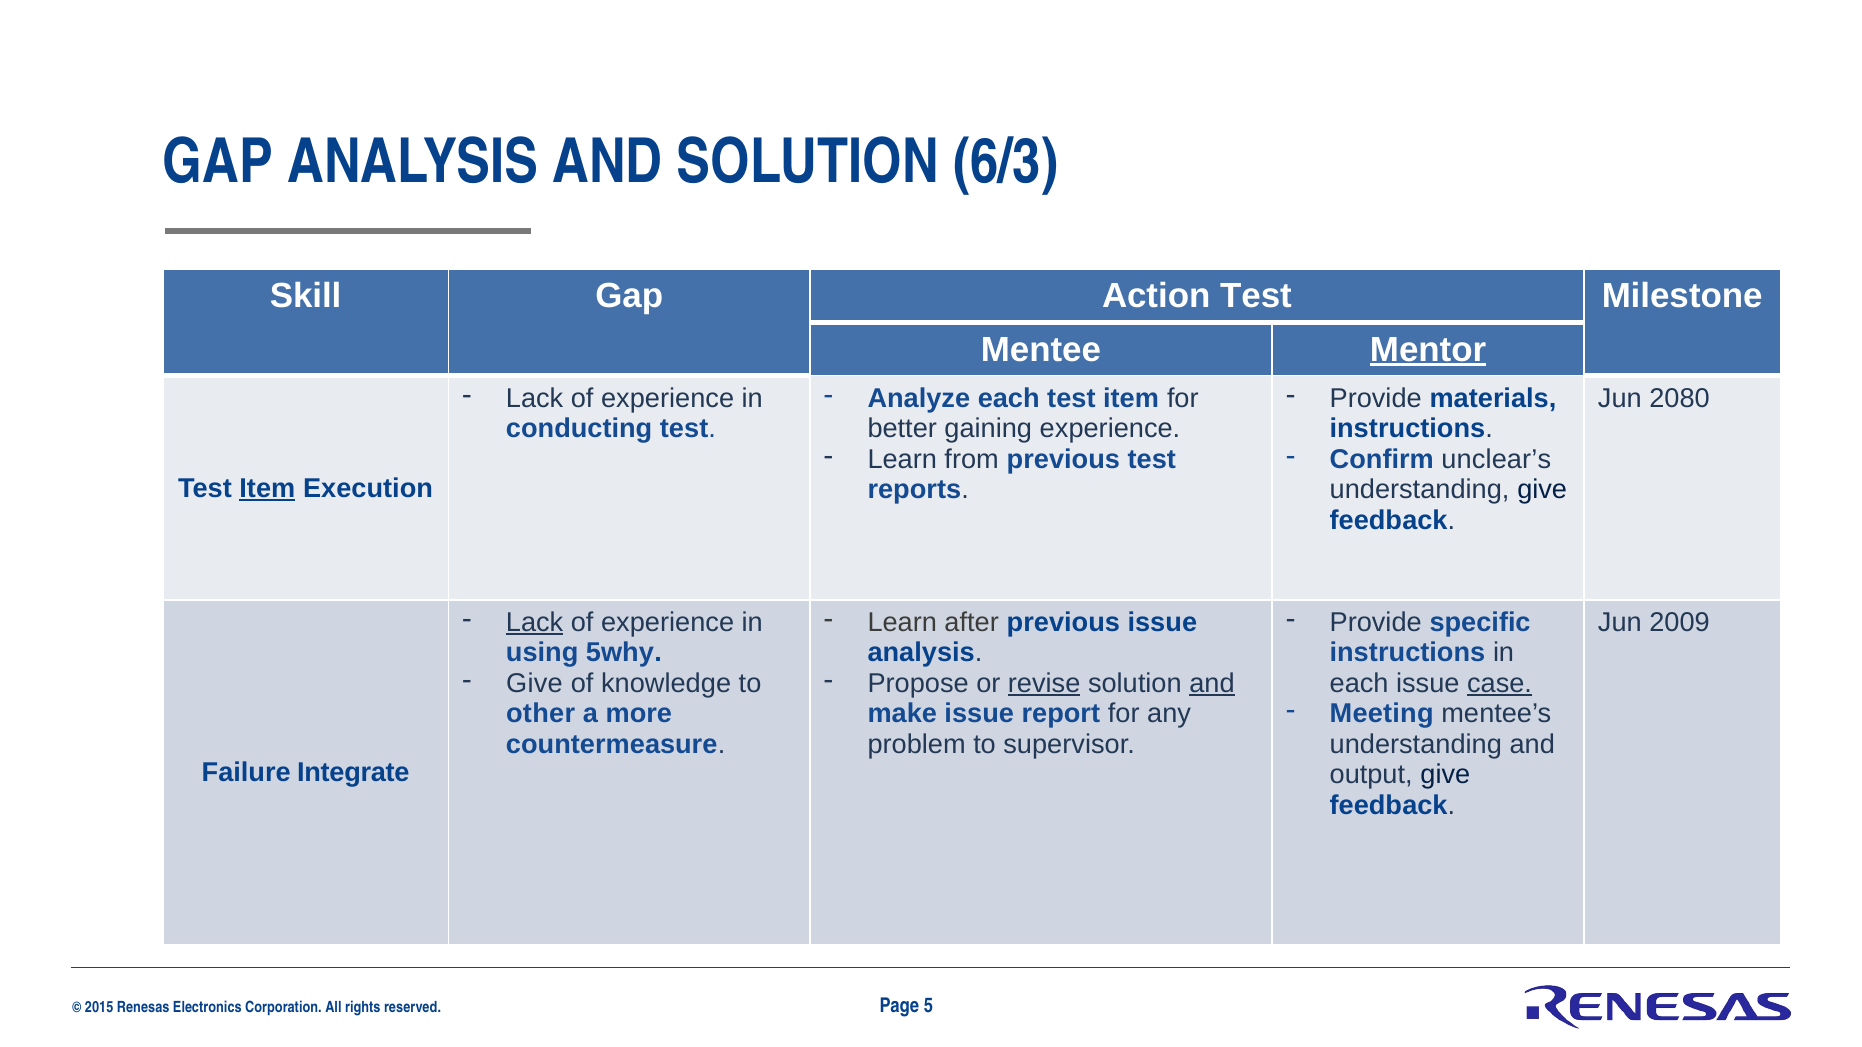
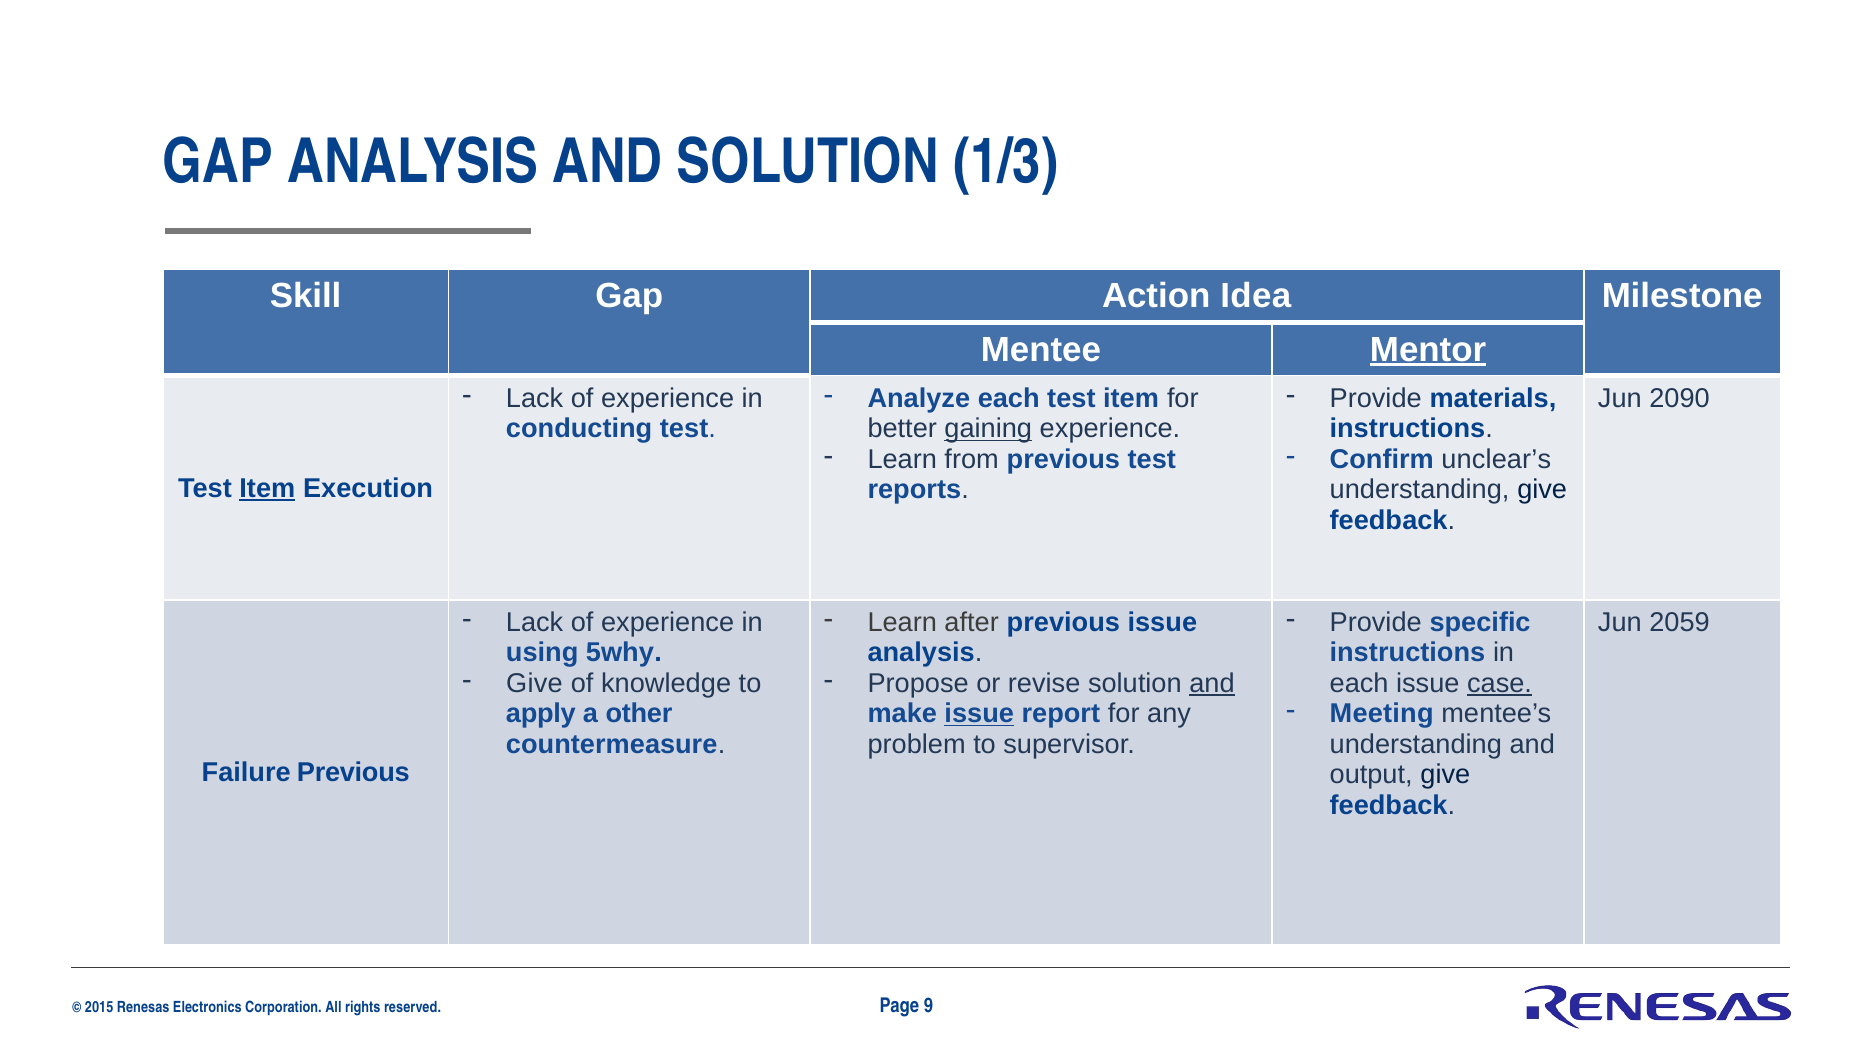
6/3: 6/3 -> 1/3 (1006, 162)
Action Test: Test -> Idea (1256, 297)
2080: 2080 -> 2090 (1680, 398)
gaining underline: none -> present (988, 429)
Lack underline: present -> none (535, 623)
2009: 2009 -> 2059 (1680, 623)
revise underline: present -> none (1044, 684)
other: other -> apply (541, 714)
more: more -> other (639, 714)
issue underline: none -> present (979, 714)
Failure Integrate: Integrate -> Previous (353, 773)
5: 5 -> 9 (929, 1006)
